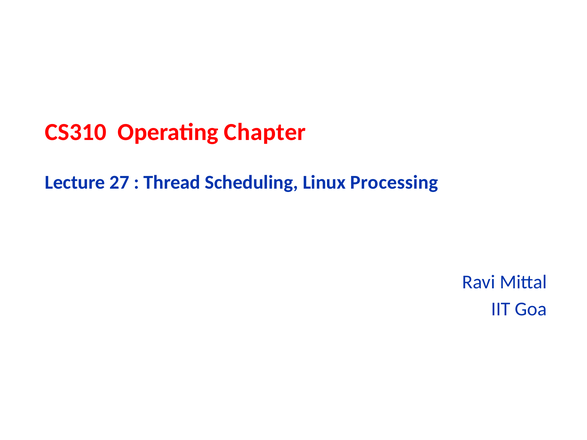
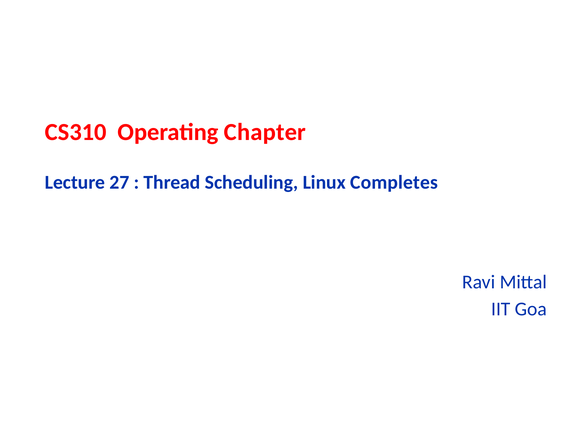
Processing: Processing -> Completes (394, 182)
